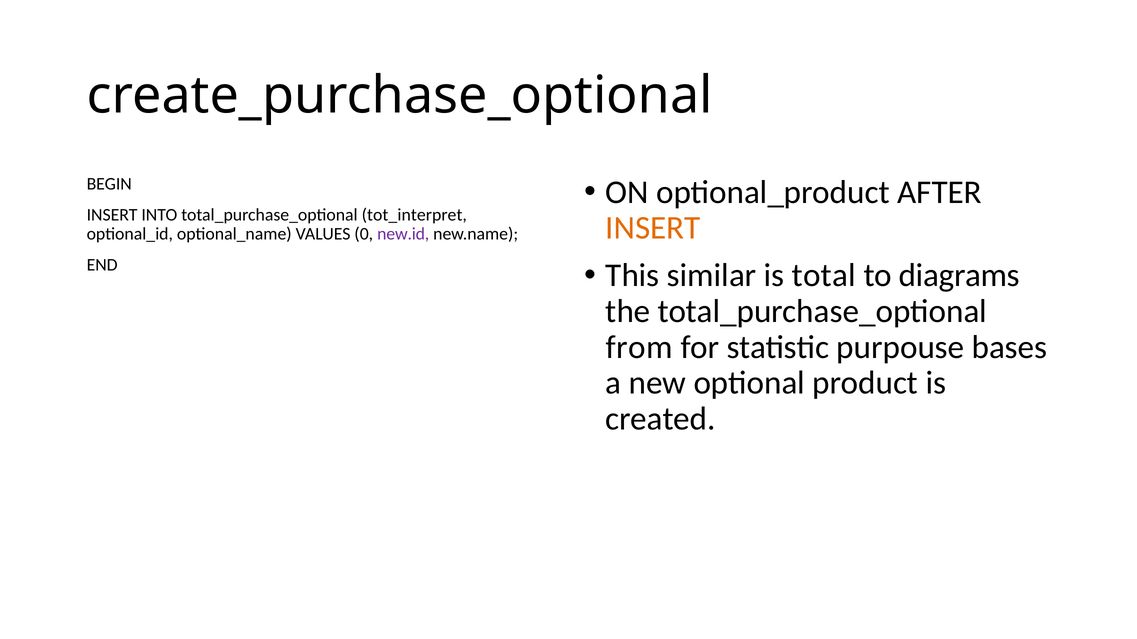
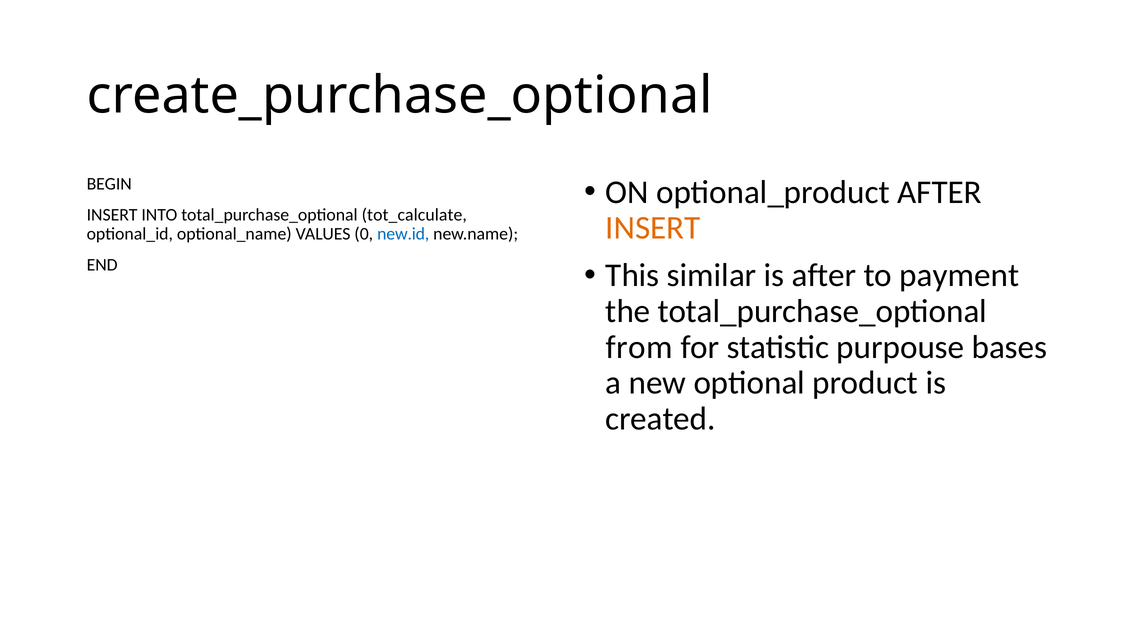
tot_interpret: tot_interpret -> tot_calculate (414, 215)
new.id colour: purple -> blue (403, 234)
is total: total -> after (824, 276)
diagrams: diagrams -> payment (959, 276)
